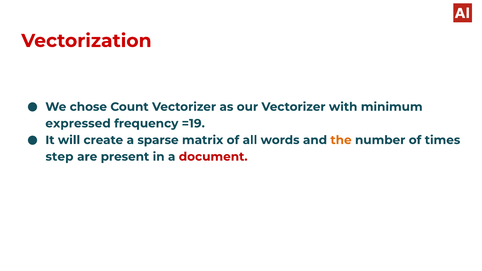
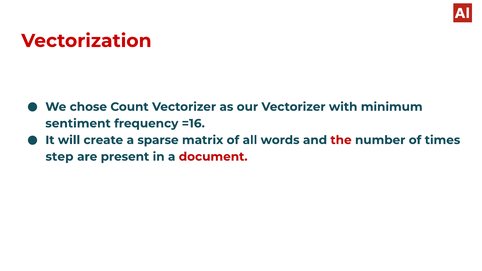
expressed: expressed -> sentiment (78, 124)
=19: =19 -> =16 (193, 124)
the colour: orange -> red (341, 140)
